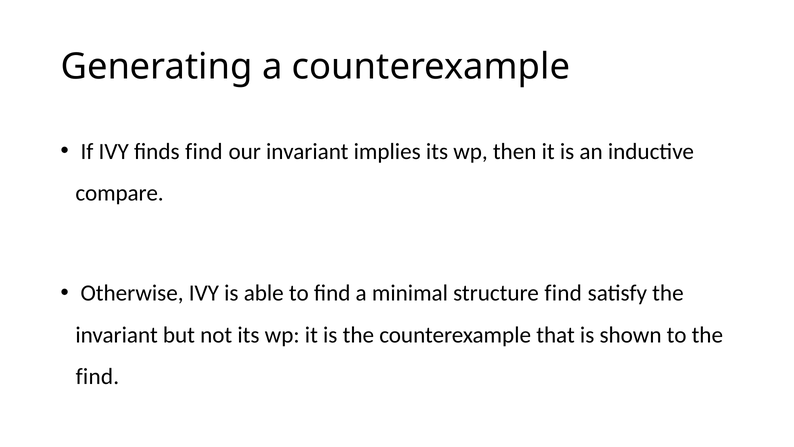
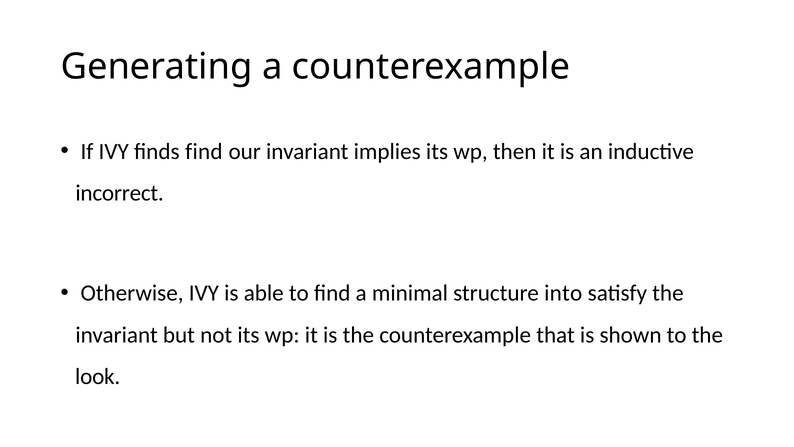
compare: compare -> incorrect (120, 193)
structure find: find -> into (563, 293)
find: find -> look (98, 376)
